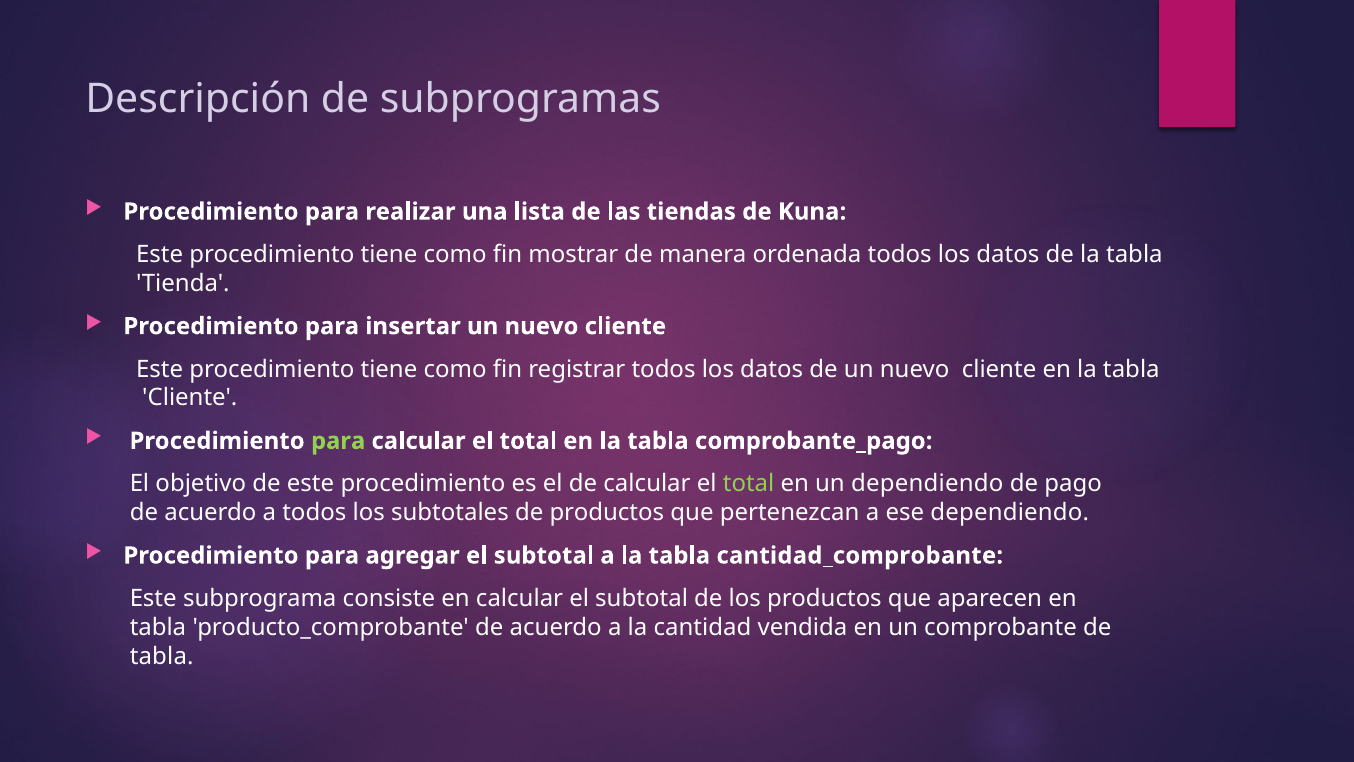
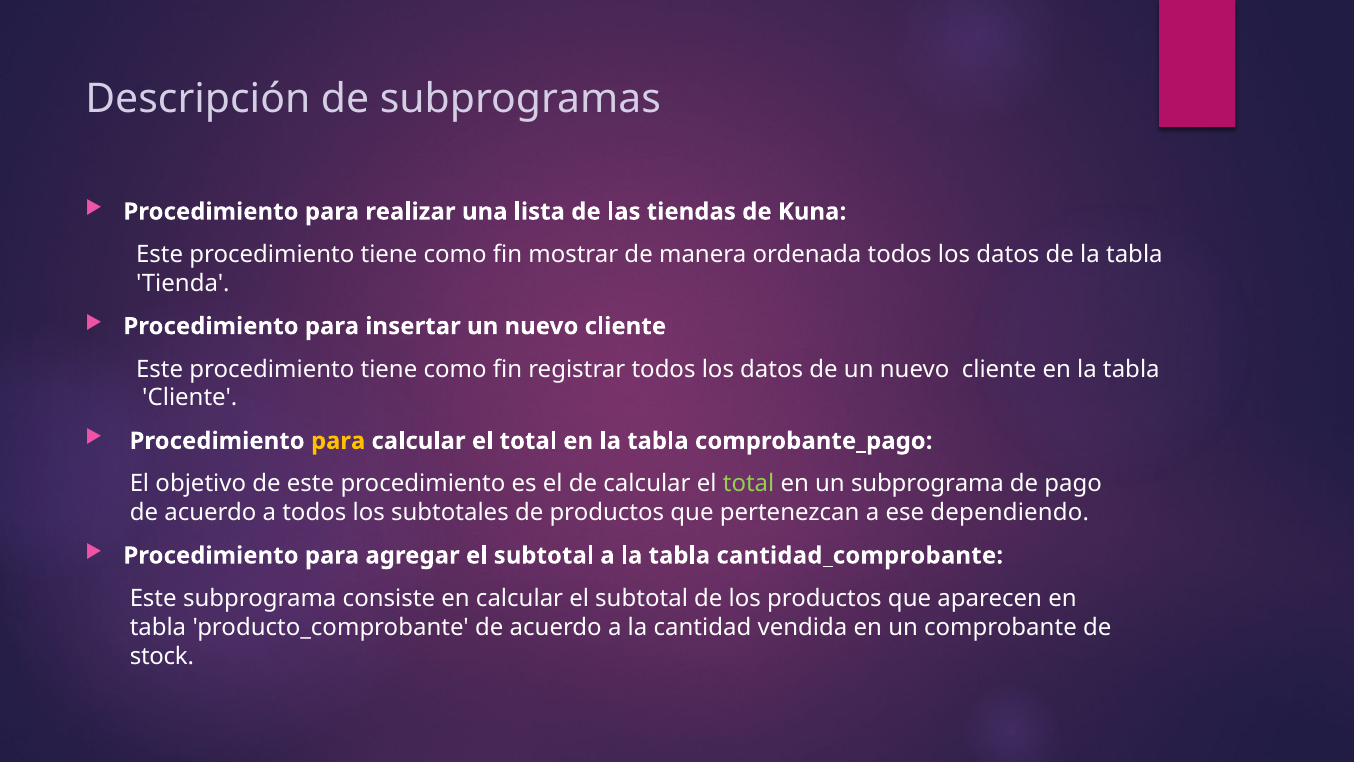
para colour: light green -> yellow (338, 441)
un dependiendo: dependiendo -> subprograma (927, 484)
tabla: tabla -> stock (162, 656)
